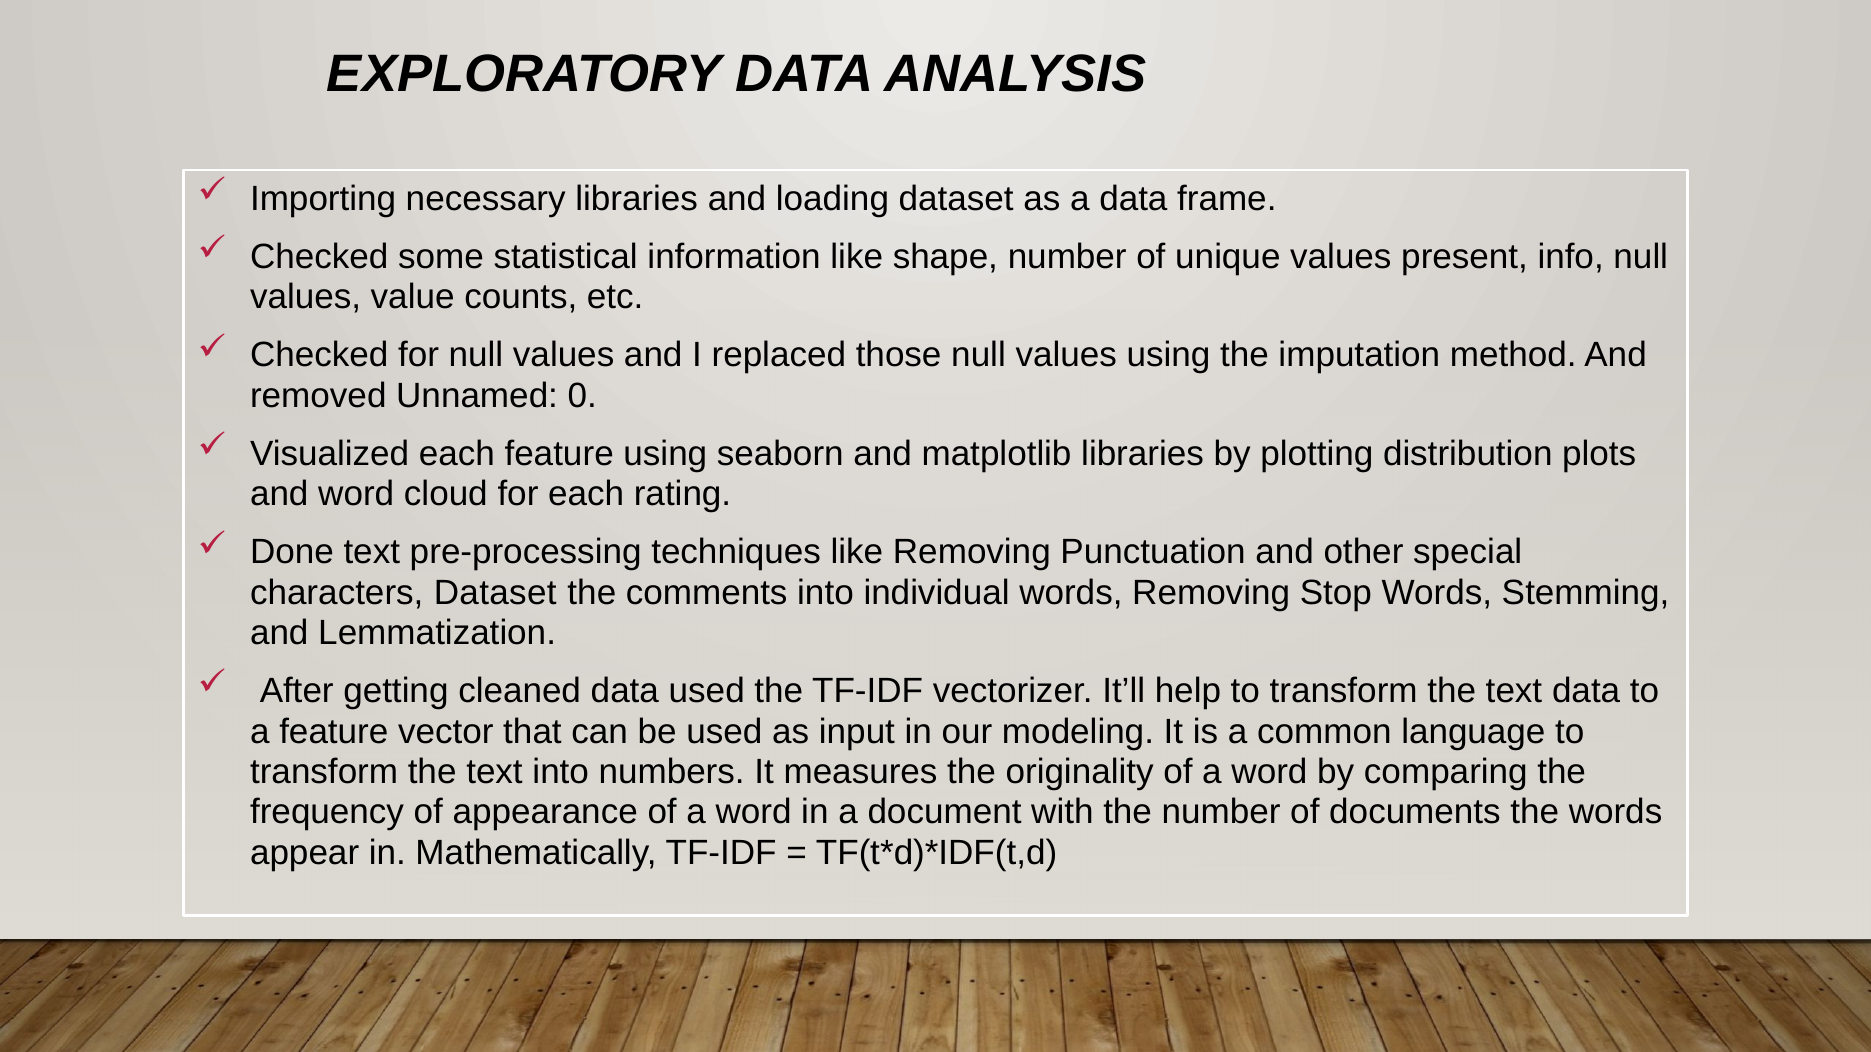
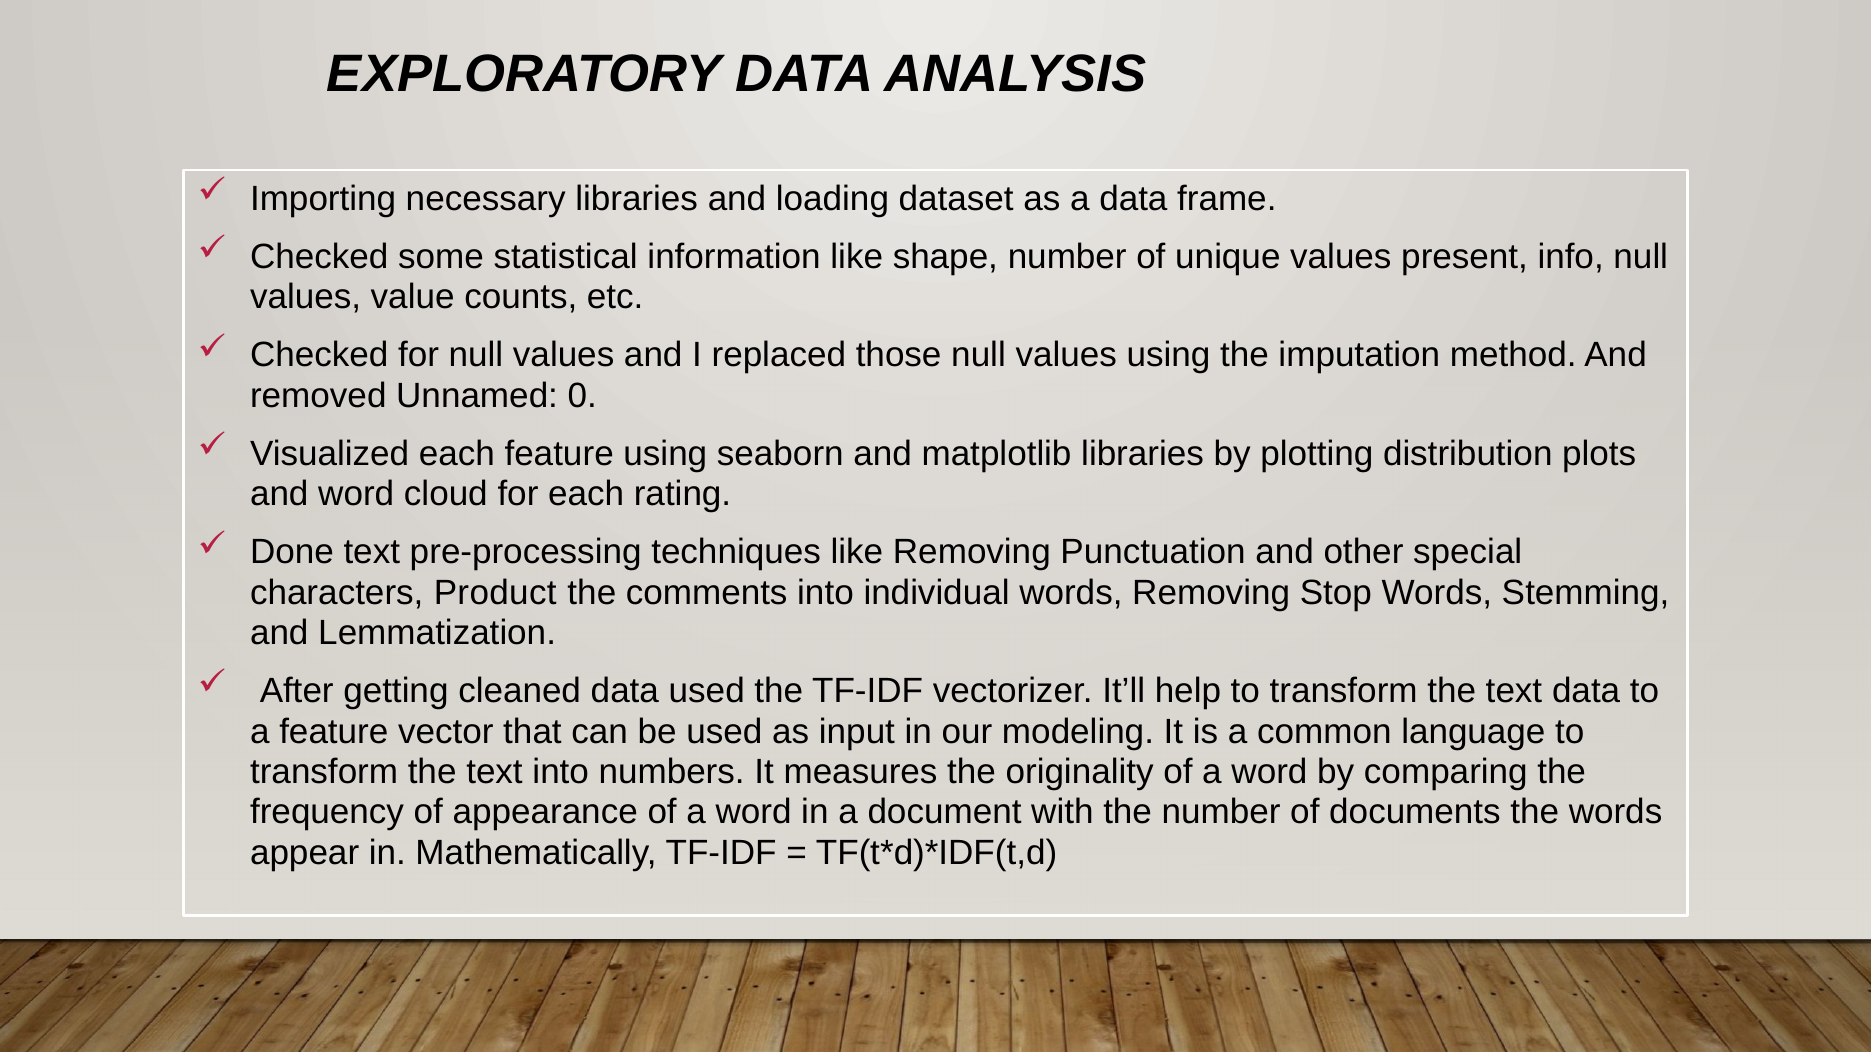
characters Dataset: Dataset -> Product (495, 593)
